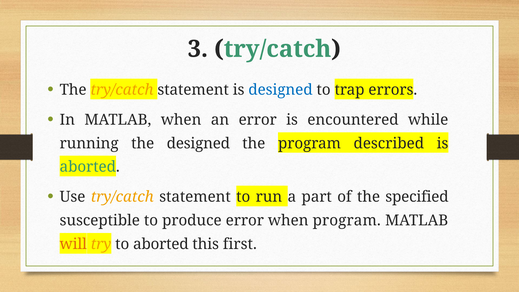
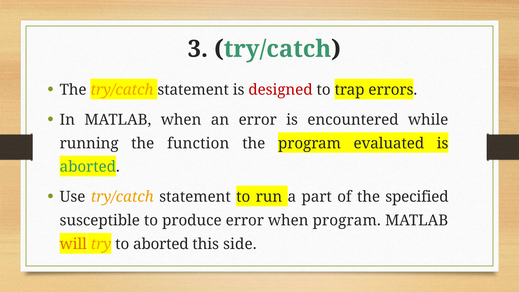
designed colour: blue -> red (280, 90)
the designed: designed -> function (198, 143)
described: described -> evaluated (389, 143)
first: first -> side (240, 244)
